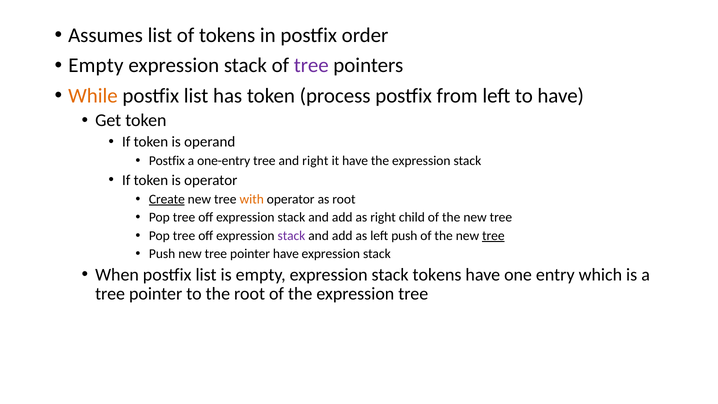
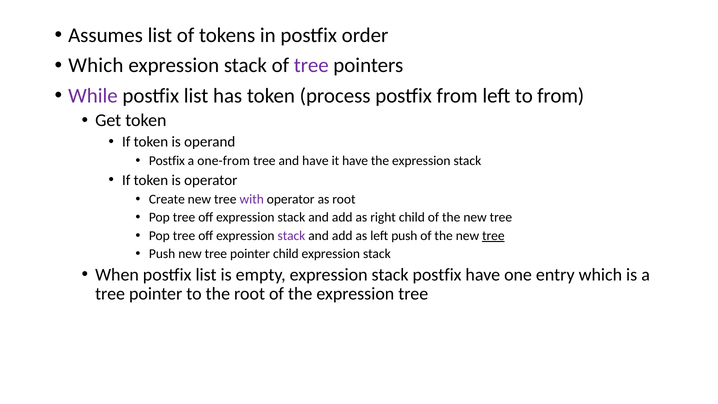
Empty: Empty -> Which (96, 65)
While colour: orange -> purple (93, 96)
to have: have -> from (561, 96)
one-entry: one-entry -> one-from (224, 161)
and right: right -> have (315, 161)
Create underline: present -> none (167, 199)
with colour: orange -> purple (252, 199)
pointer have: have -> child (286, 254)
stack tokens: tokens -> postfix (437, 275)
